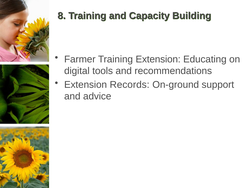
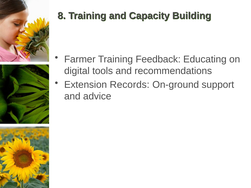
Training Extension: Extension -> Feedback (158, 59)
